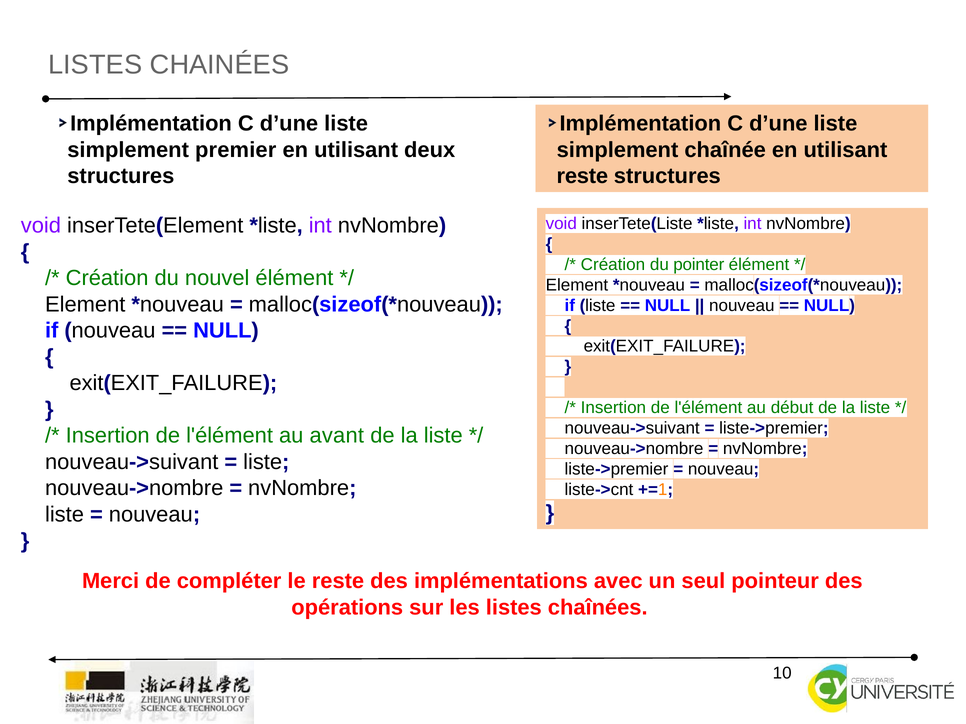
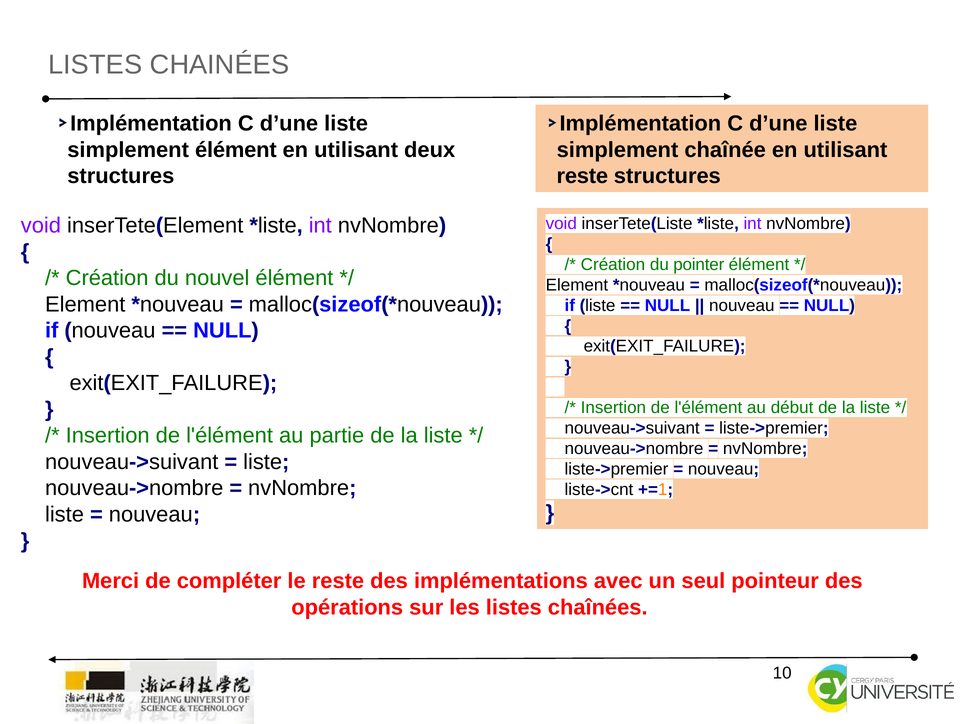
simplement premier: premier -> élément (236, 150)
avant: avant -> partie (337, 436)
